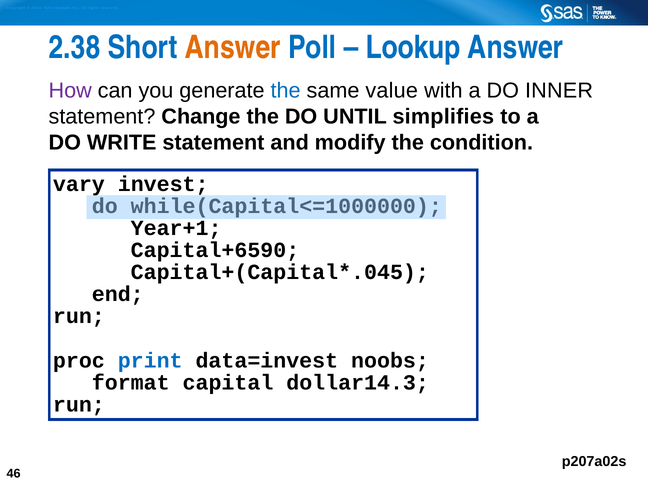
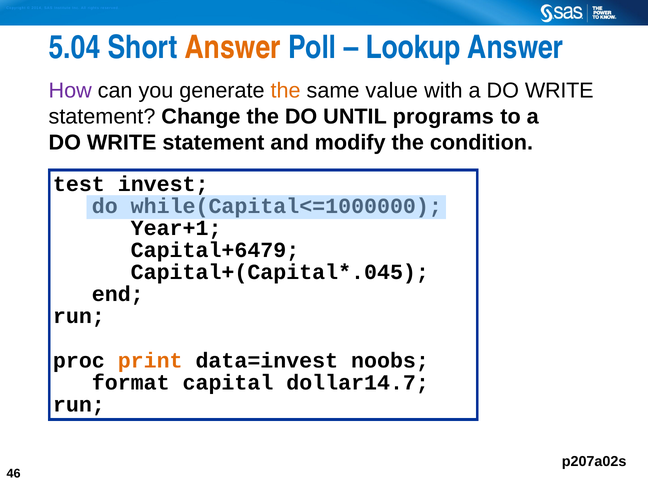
2.38: 2.38 -> 5.04 (74, 48)
the colour: blue -> orange (286, 91)
with a DO INNER: INNER -> WRITE (559, 91)
simplifies: simplifies -> programs (443, 117)
vary: vary -> test (79, 184)
Capital+6590: Capital+6590 -> Capital+6479 (215, 250)
print colour: blue -> orange (150, 360)
dollar14.3: dollar14.3 -> dollar14.7 (358, 382)
